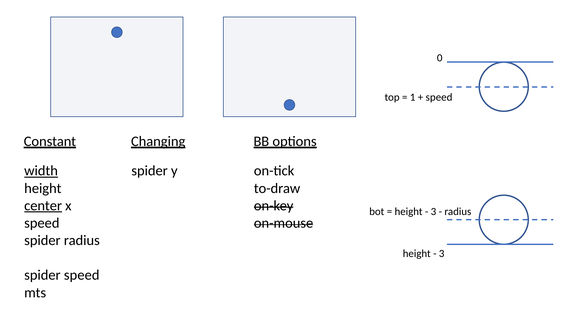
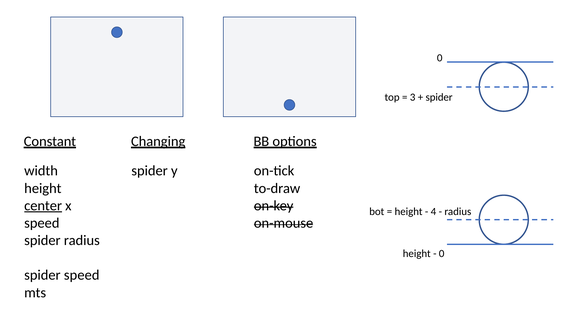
1: 1 -> 3 (413, 97)
speed: speed -> spider (439, 97)
width underline: present -> none (41, 171)
3: 3 -> 4 (433, 211)
3: 3 -> 0 (442, 253)
